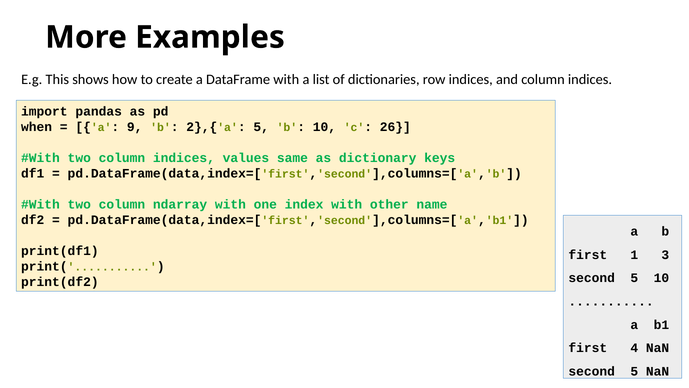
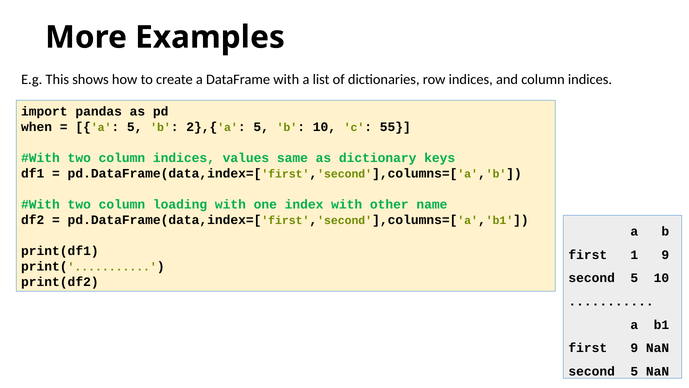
a 9: 9 -> 5 (135, 127)
26: 26 -> 55 (395, 127)
ndarray: ndarray -> loading (180, 204)
1 3: 3 -> 9 (665, 255)
first 4: 4 -> 9 (634, 348)
